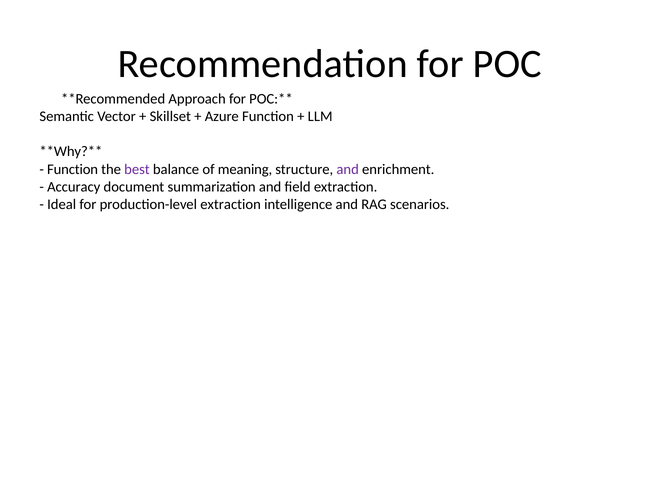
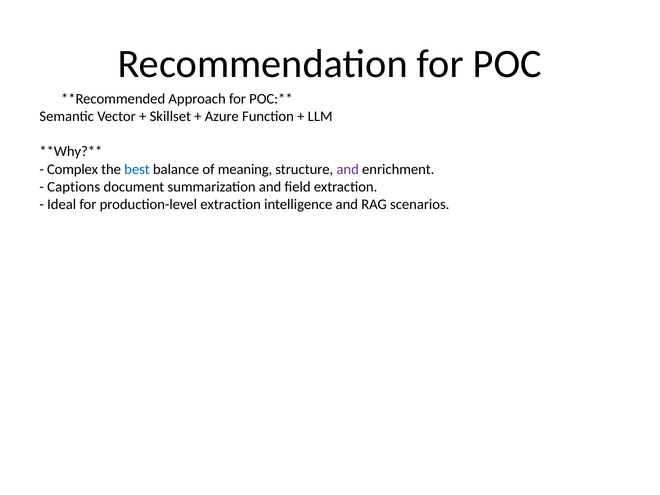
Function: Function -> Complex (73, 169)
best colour: purple -> blue (137, 169)
Accuracy: Accuracy -> Captions (74, 187)
